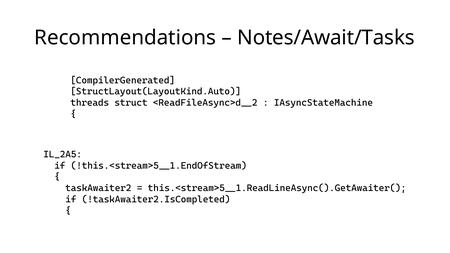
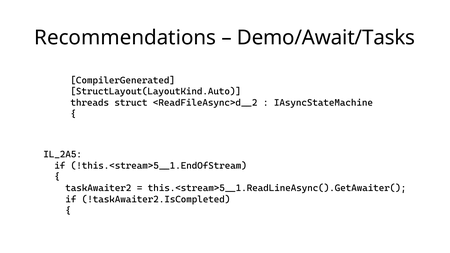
Notes/Await/Tasks: Notes/Await/Tasks -> Demo/Await/Tasks (326, 38)
